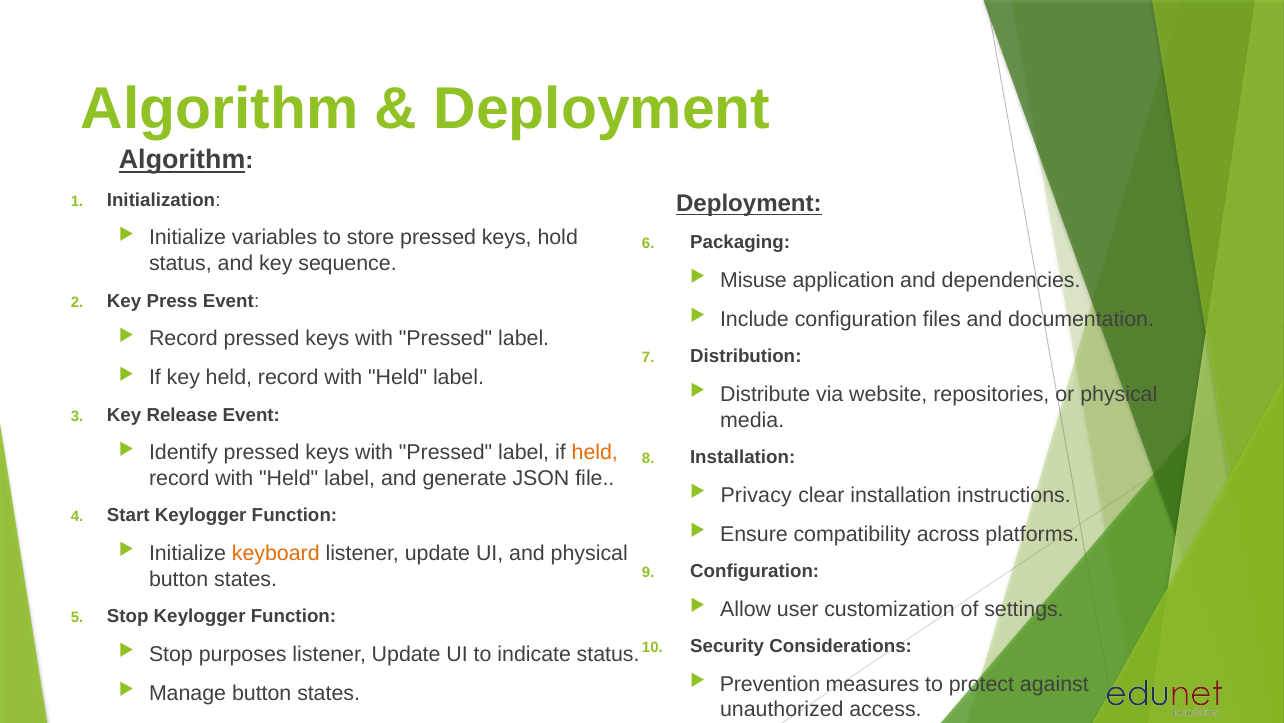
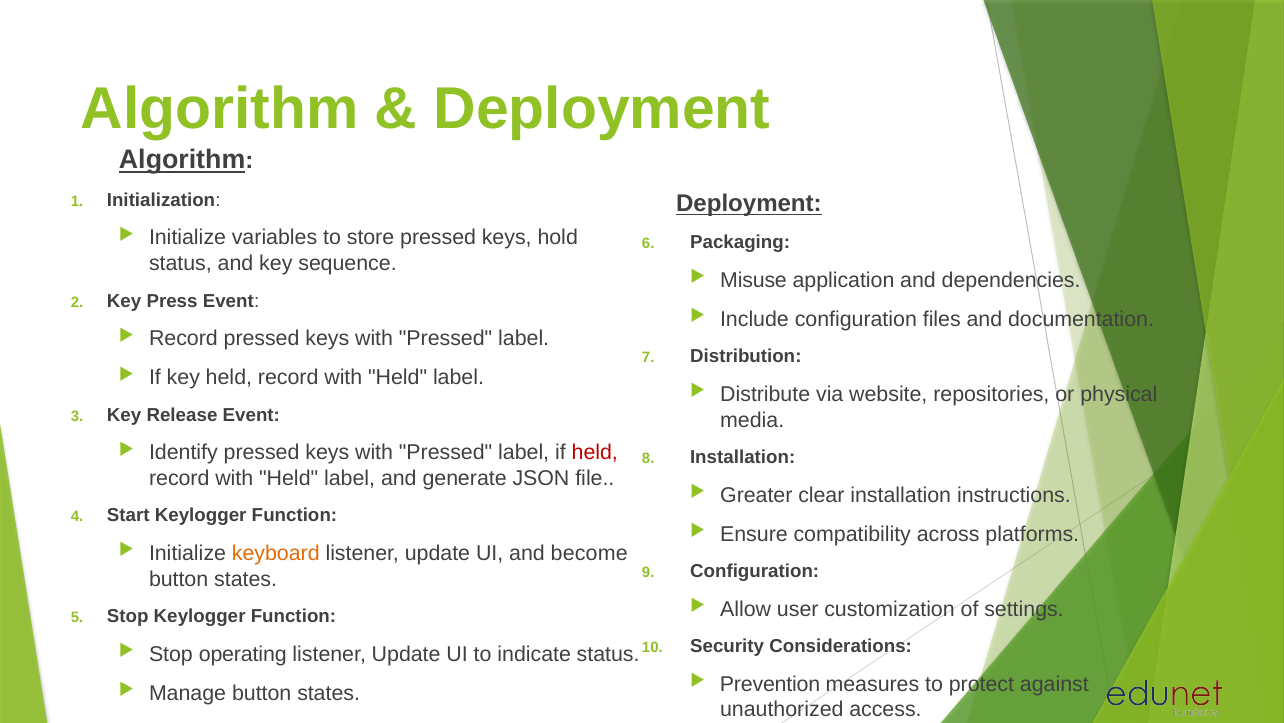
held colour: orange -> red (595, 452)
Privacy: Privacy -> Greater (756, 494)
and physical: physical -> become (589, 553)
purposes: purposes -> operating (243, 653)
